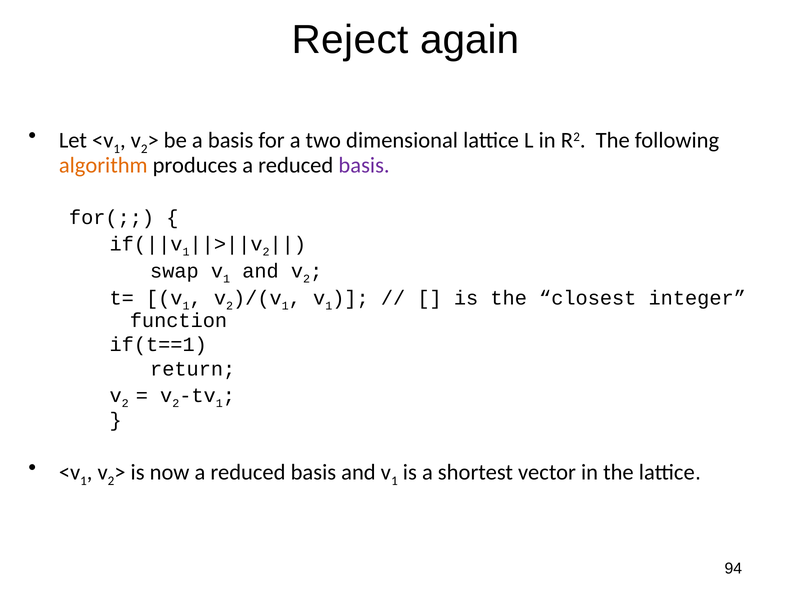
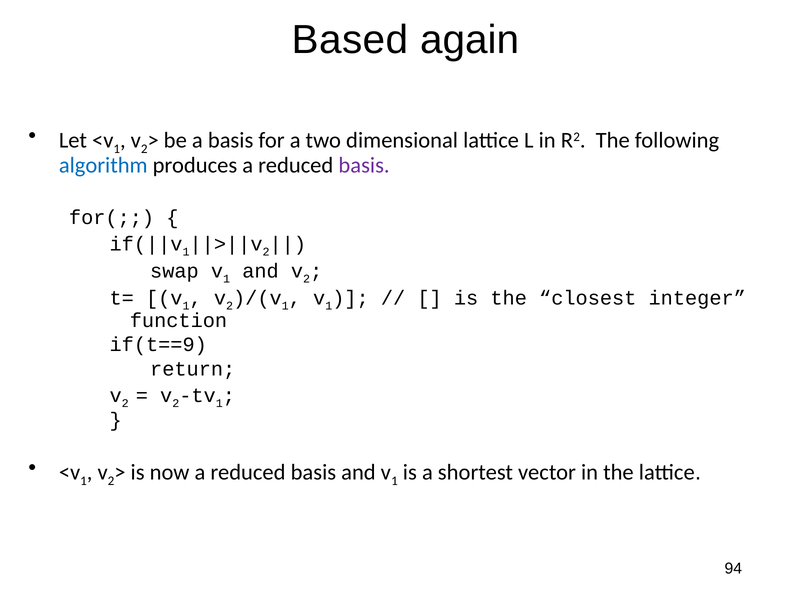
Reject: Reject -> Based (350, 40)
algorithm colour: orange -> blue (103, 165)
if(t==1: if(t==1 -> if(t==9 (158, 345)
